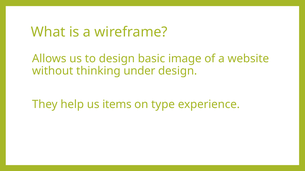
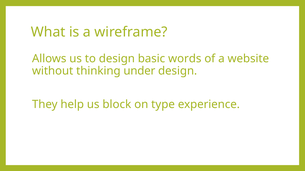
image: image -> words (185, 59)
items: items -> block (117, 105)
